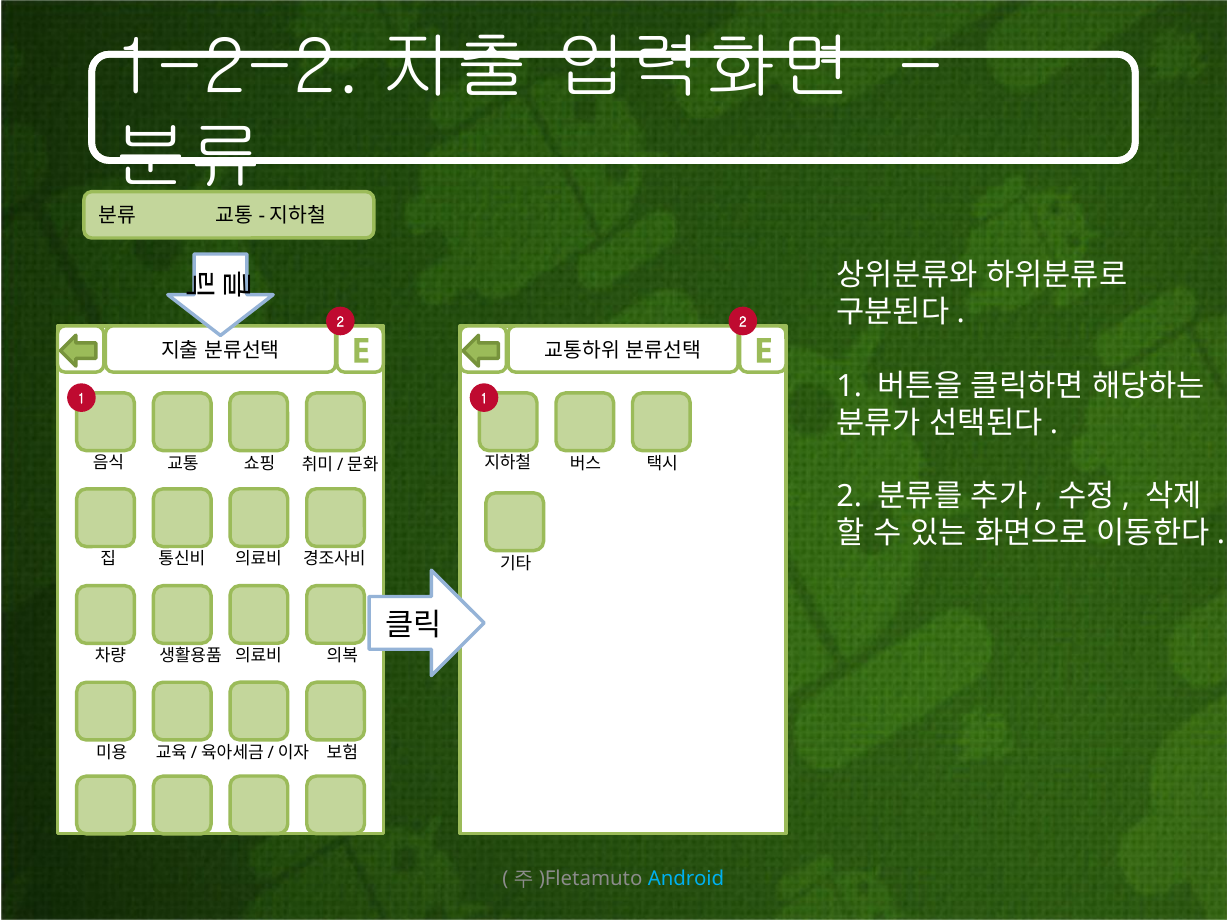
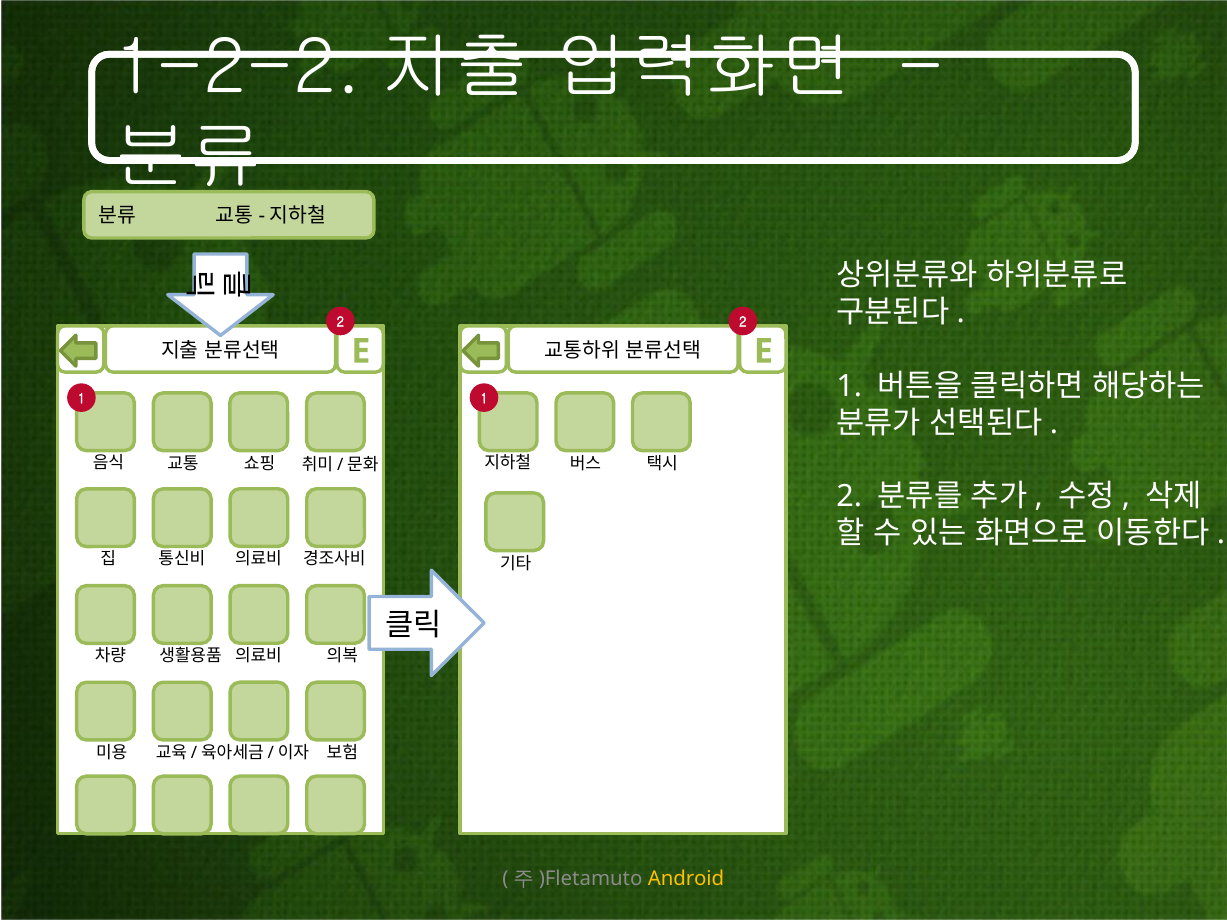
Android colour: light blue -> yellow (686, 879)
